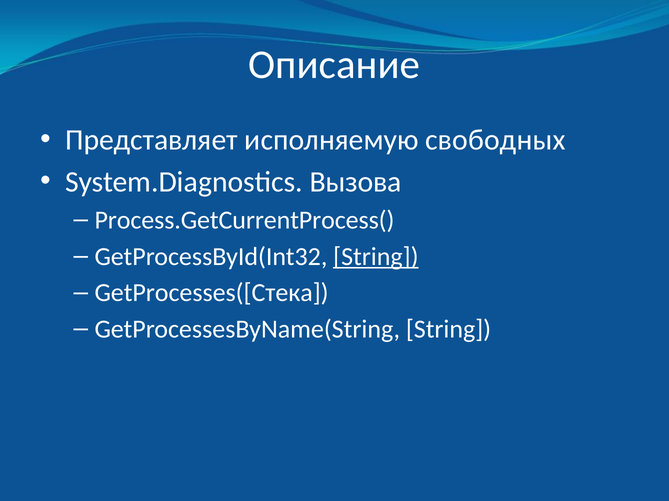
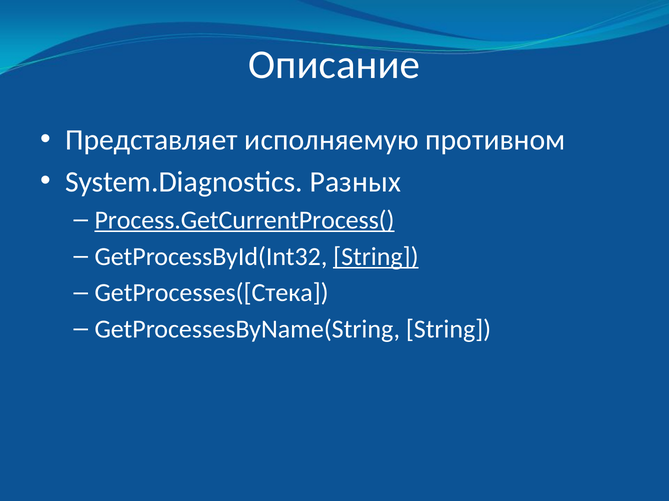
свободных: свободных -> противном (495, 140)
Вызова: Вызова -> Разных (355, 182)
Process.GetCurrentProcess( underline: none -> present (244, 220)
